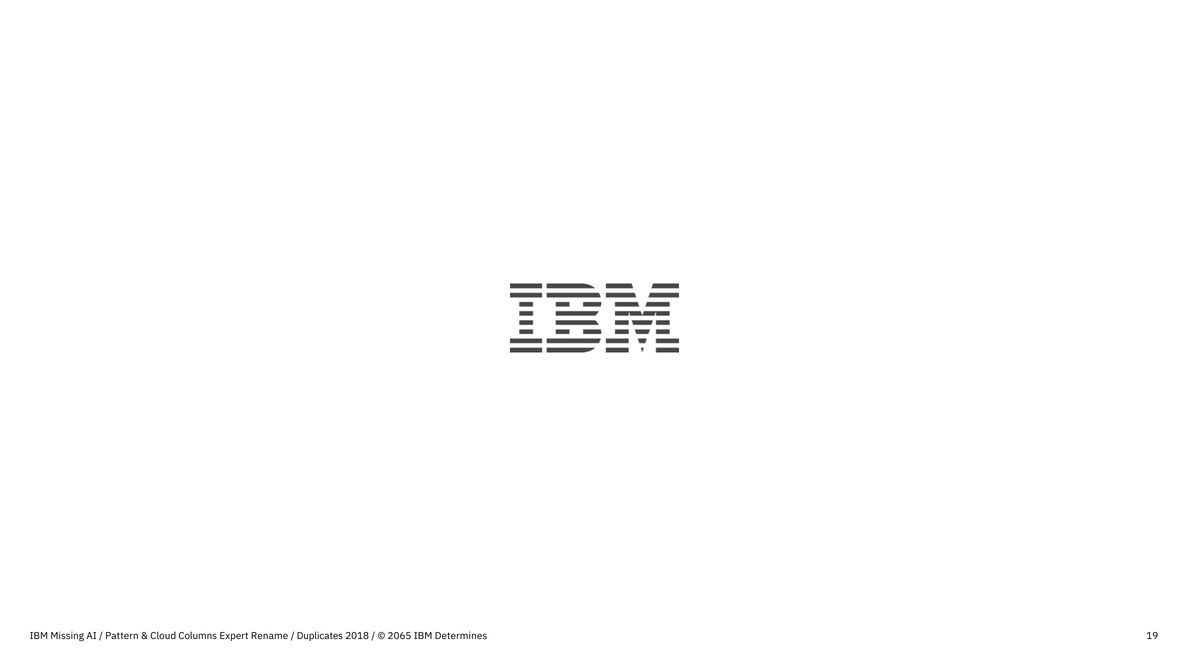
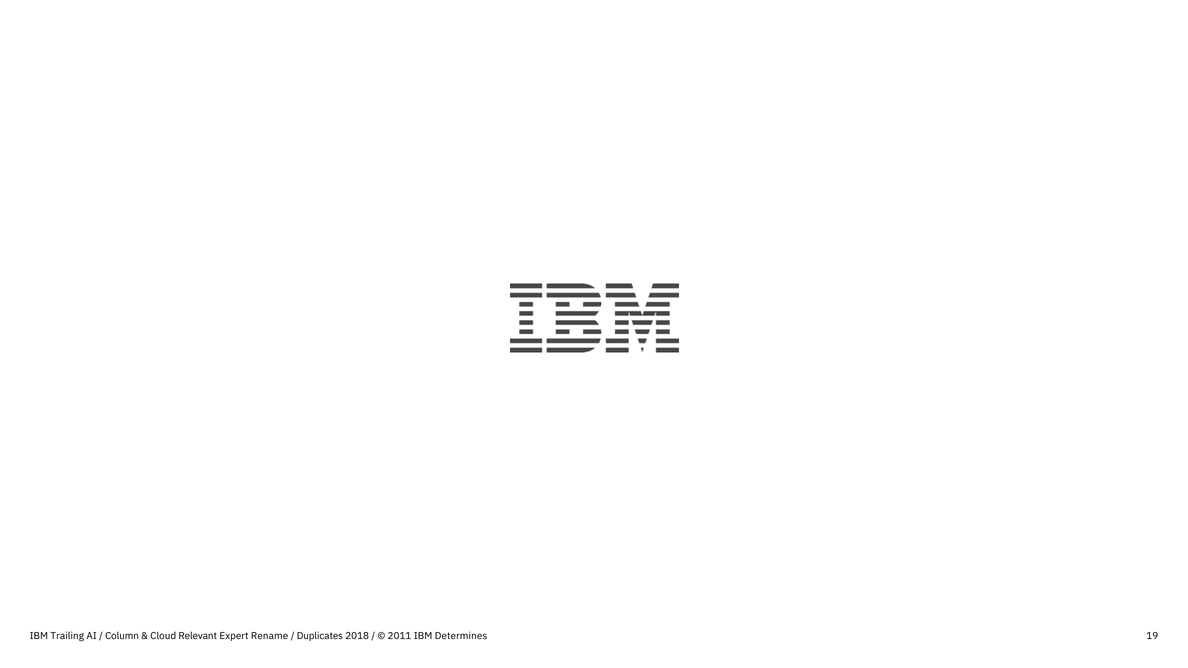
Missing: Missing -> Trailing (67, 636)
Pattern: Pattern -> Column (122, 636)
Columns: Columns -> Relevant (198, 636)
2065: 2065 -> 2011 (399, 636)
